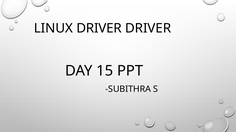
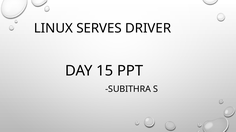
LINUX DRIVER: DRIVER -> SERVES (99, 28)
